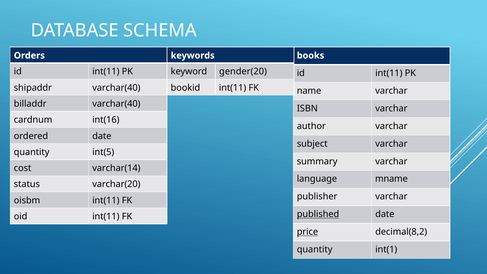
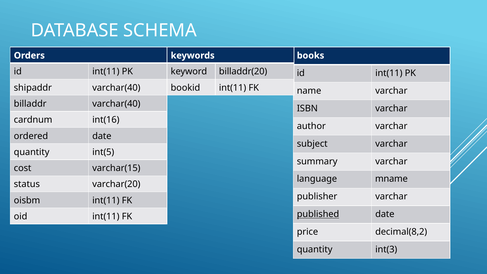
gender(20: gender(20 -> billaddr(20 (243, 72)
varchar(14: varchar(14 -> varchar(15 (116, 168)
price underline: present -> none (307, 232)
int(1: int(1 -> int(3 (386, 249)
